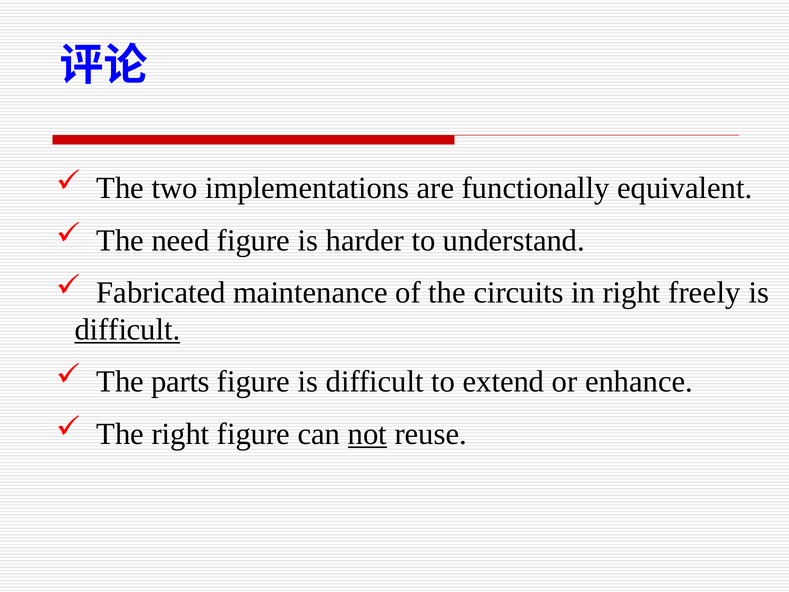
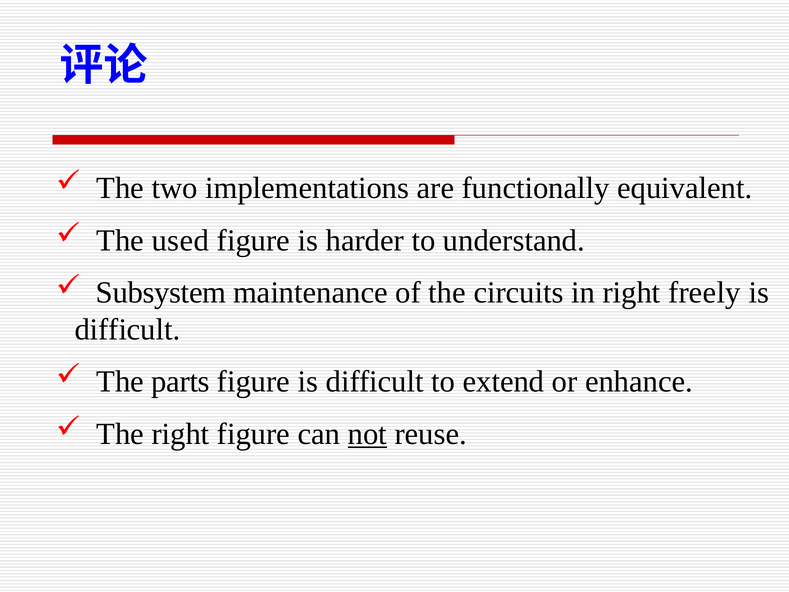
need: need -> used (180, 240)
Fabricated: Fabricated -> Subsystem (161, 293)
difficult underline: present -> none (127, 329)
